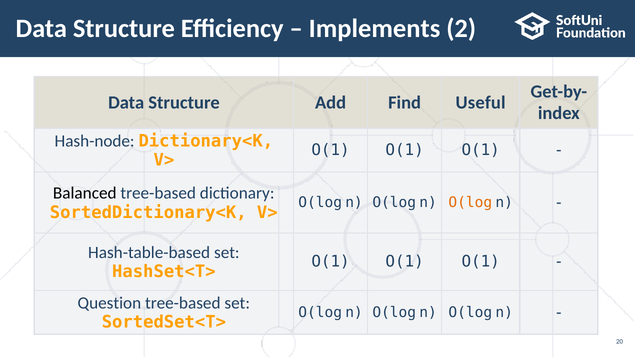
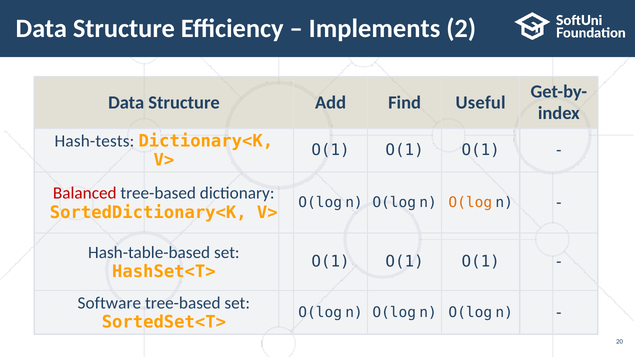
Hash-node: Hash-node -> Hash-tests (94, 141)
Balanced colour: black -> red (85, 193)
Question: Question -> Software (109, 303)
